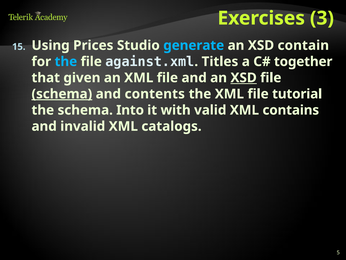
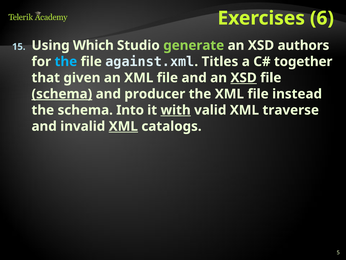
3: 3 -> 6 (322, 18)
Prices: Prices -> Which (93, 45)
generate colour: light blue -> light green (194, 45)
contain: contain -> authors (303, 45)
contents: contents -> producer (155, 94)
tutorial: tutorial -> instead (297, 94)
with underline: none -> present (176, 110)
contains: contains -> traverse (291, 110)
XML underline: none -> present (123, 126)
